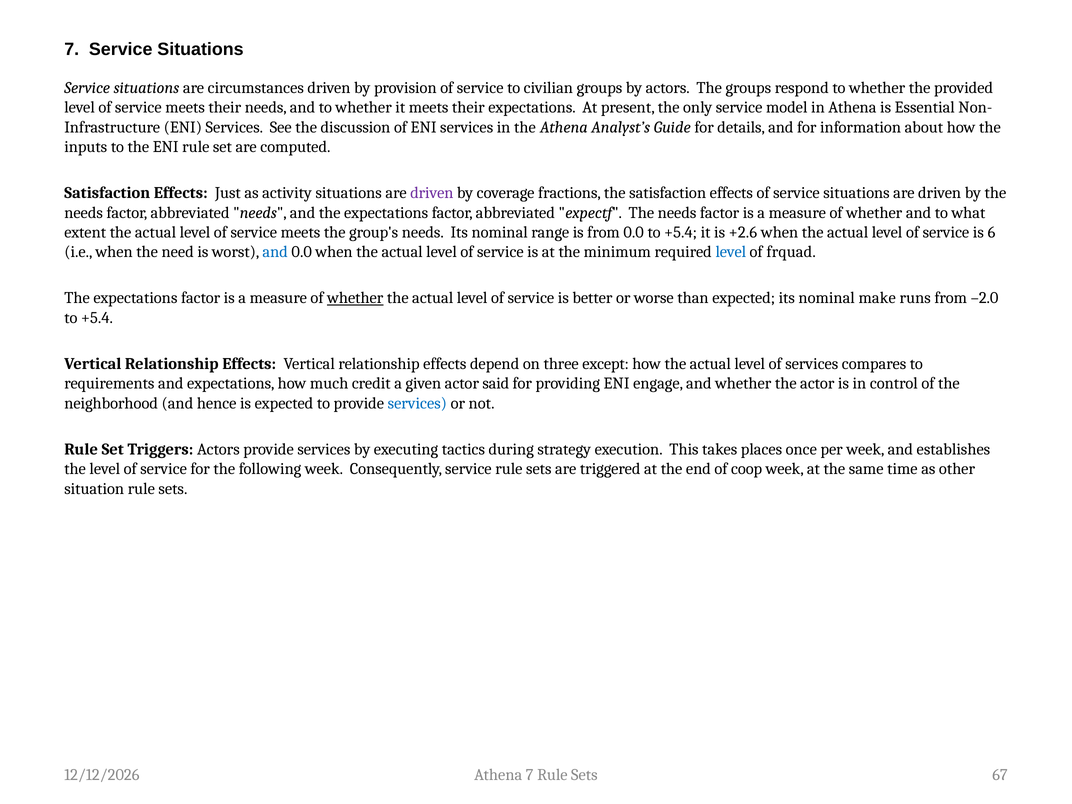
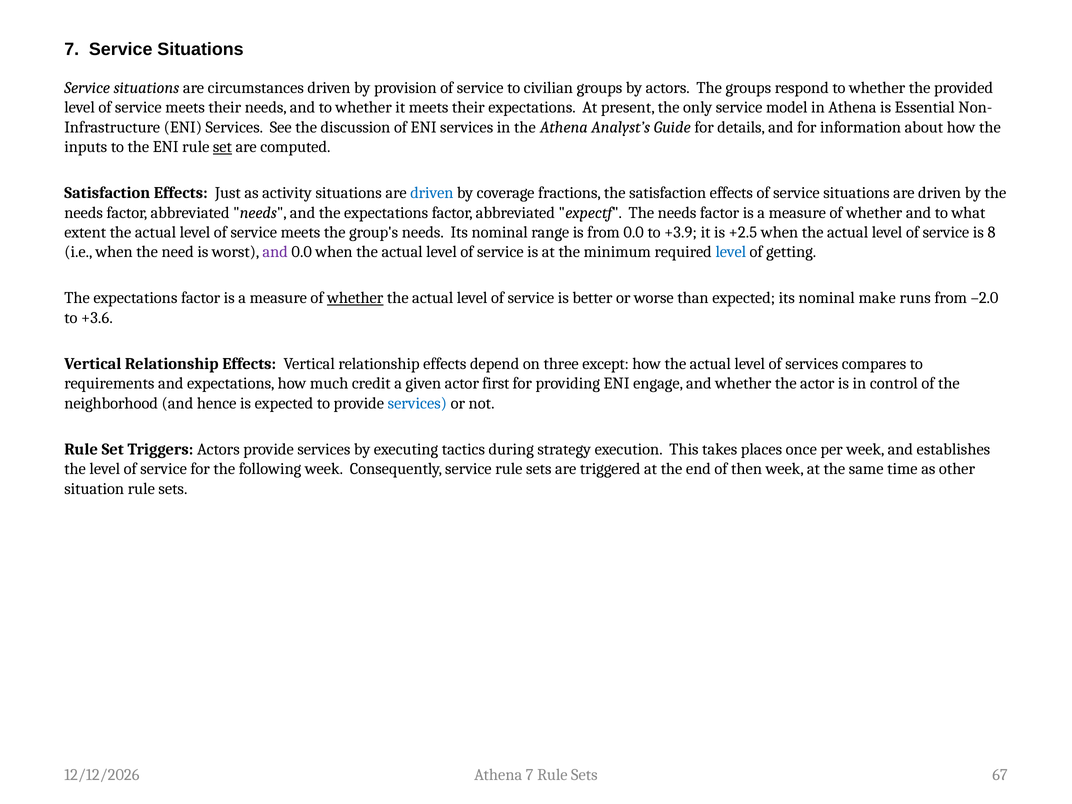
set underline: none -> present (222, 147)
driven colour: purple -> blue (432, 193)
0.0 to +5.4: +5.4 -> +3.9 (681, 232)
+2.6: +2.6 -> +2.5 (743, 232)
6: 6 -> 8 (992, 232)
and colour: blue -> purple (275, 252)
frquad: frquad -> getting (791, 252)
+5.4: +5.4 -> +3.6 (97, 318)
said: said -> first (496, 384)
coop: coop -> then (747, 469)
